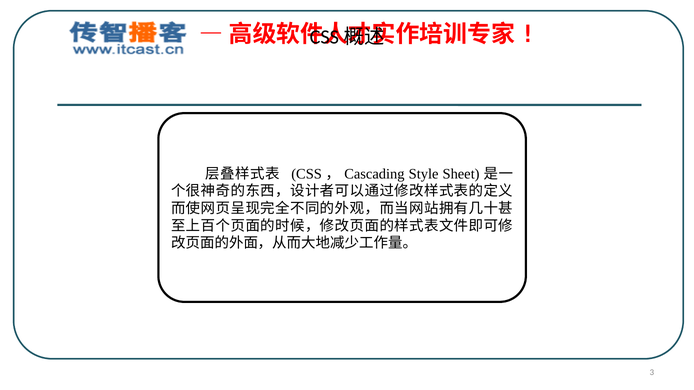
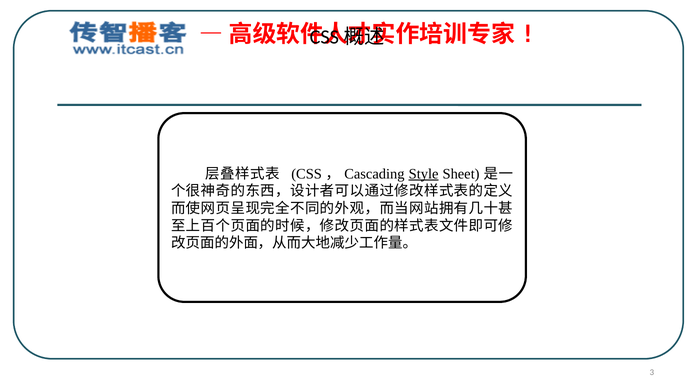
Style underline: none -> present (424, 174)
